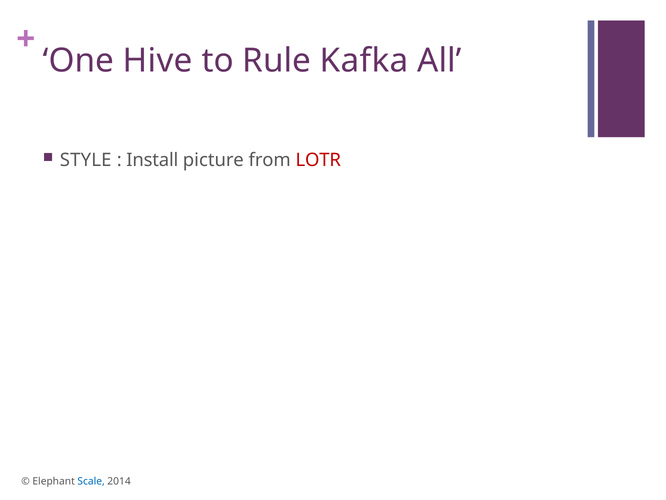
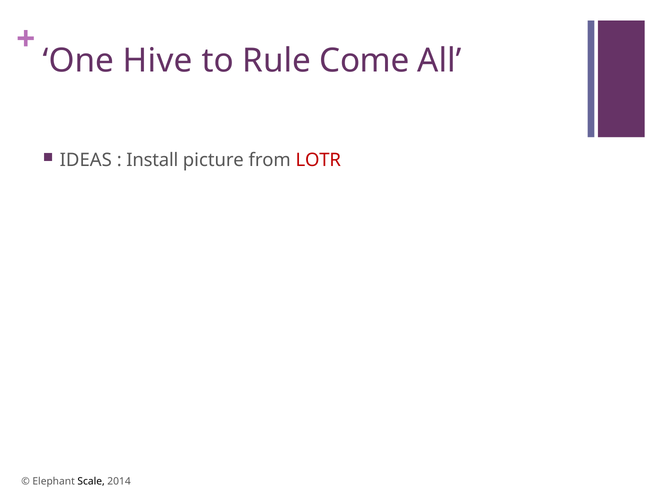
Kafka: Kafka -> Come (364, 61)
STYLE: STYLE -> IDEAS (86, 160)
Scale colour: blue -> black (91, 481)
